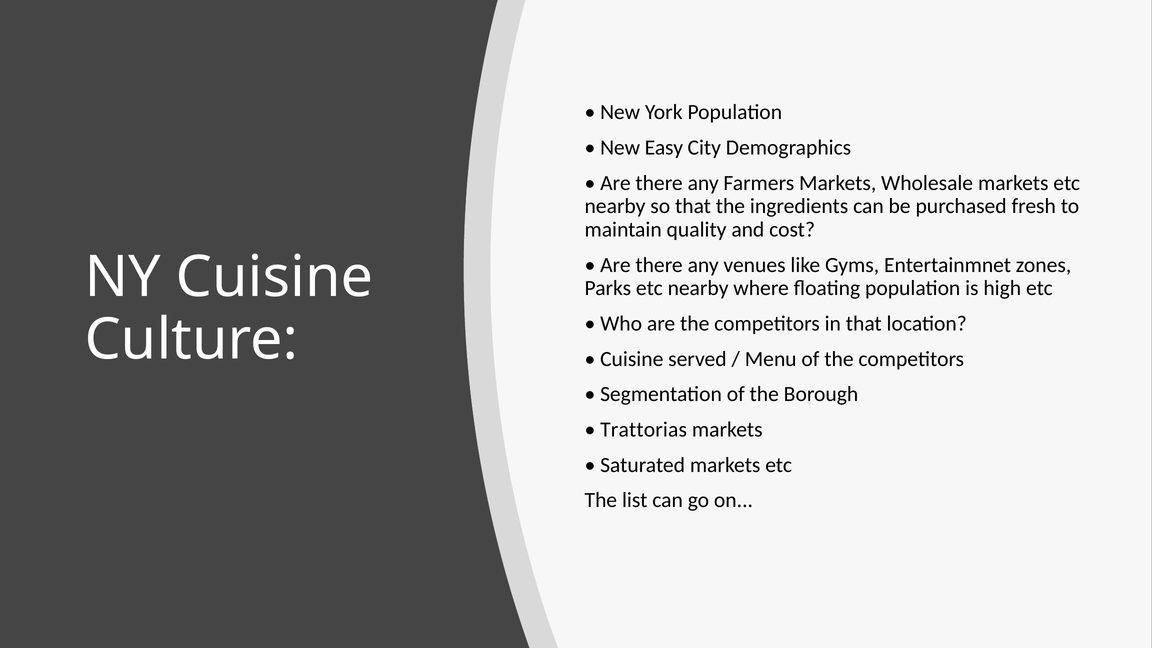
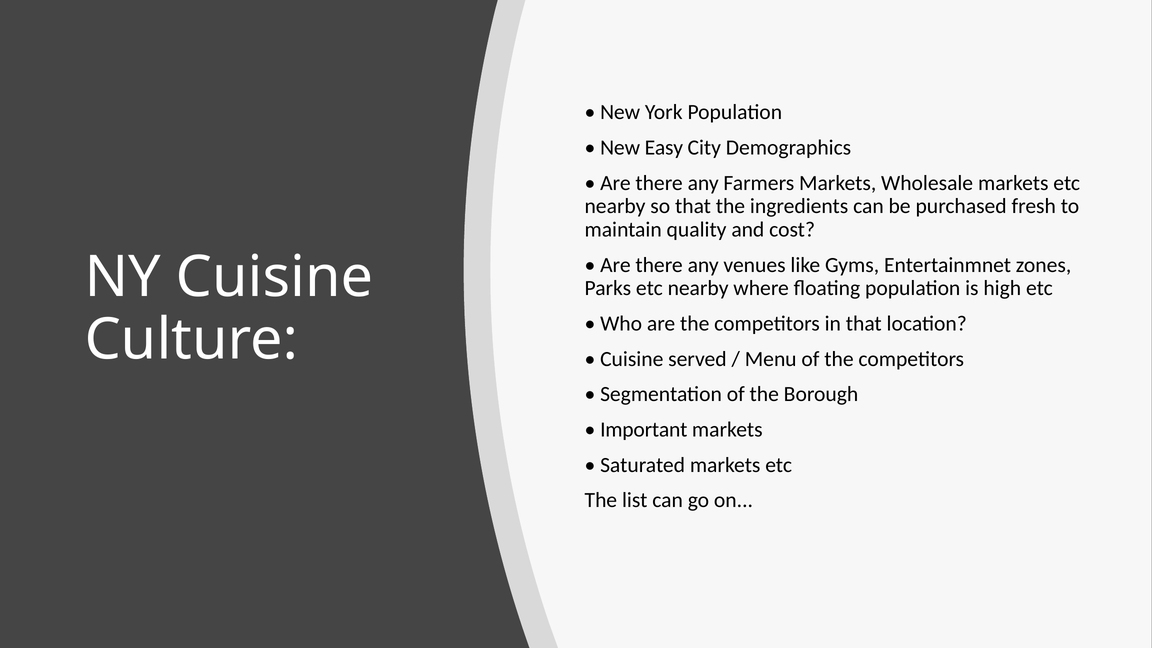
Trattorias: Trattorias -> Important (644, 430)
